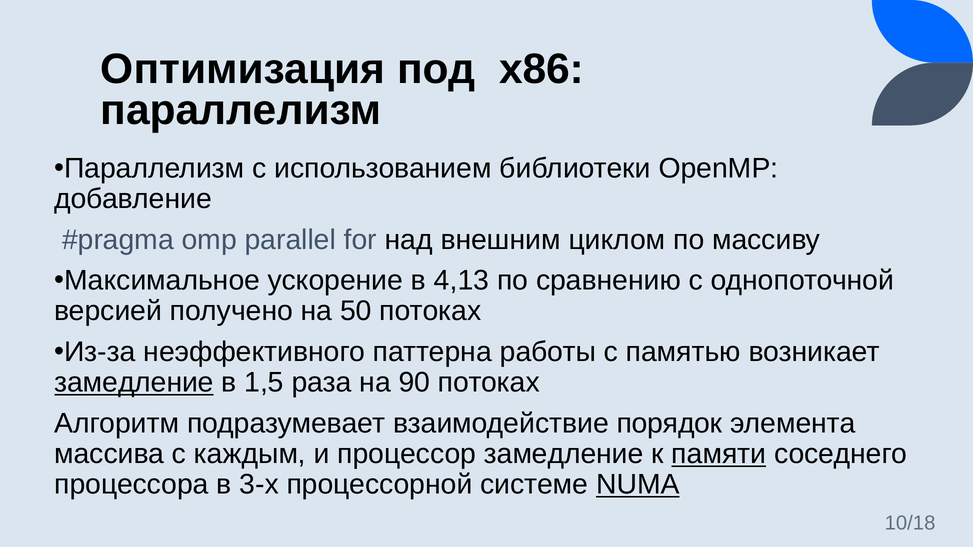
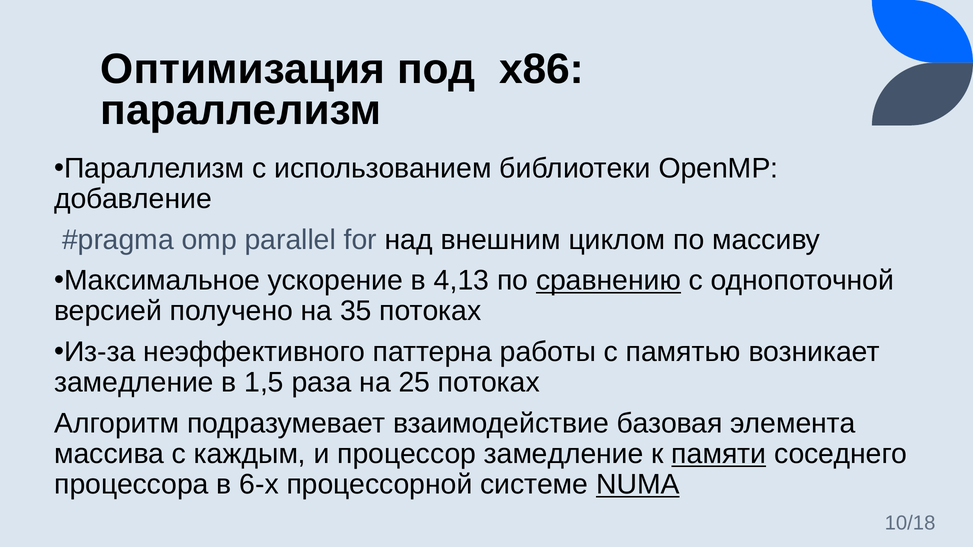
сравнению underline: none -> present (608, 281)
50: 50 -> 35 (356, 311)
замедление underline: present -> none (134, 383)
90: 90 -> 25 (414, 383)
порядок: порядок -> базовая (670, 424)
3-х: 3-х -> 6-х (259, 485)
